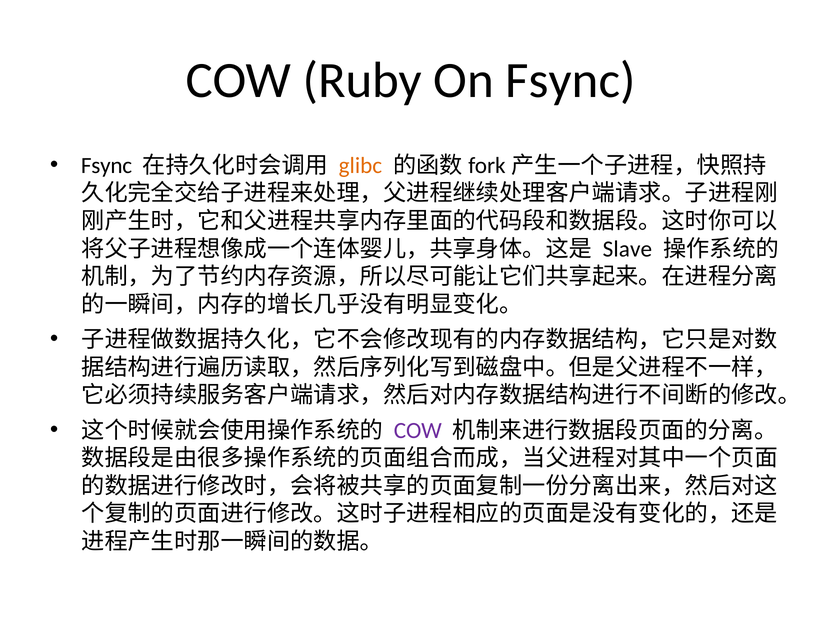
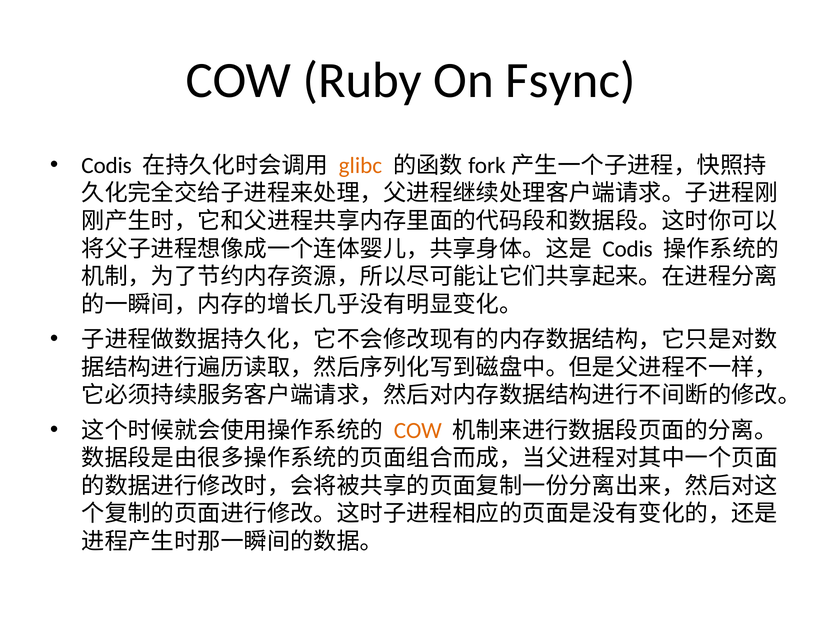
Fsync: Fsync -> Codis (107, 166)
Slave: Slave -> Codis (628, 249)
COW colour: purple -> orange (418, 431)
